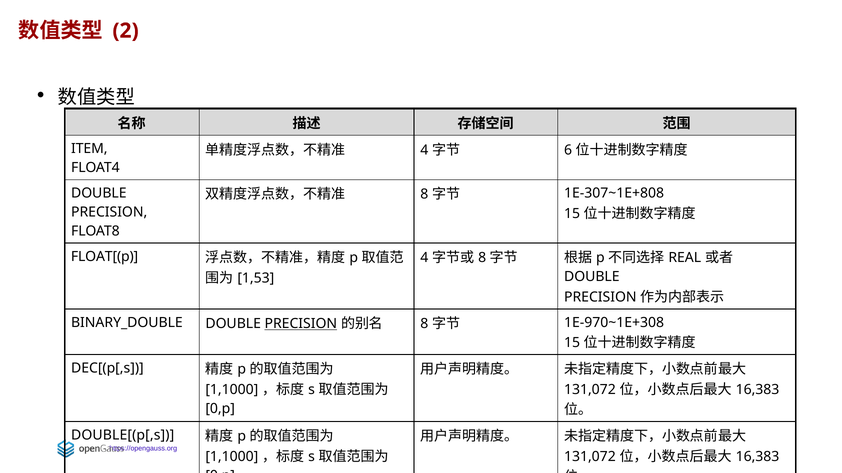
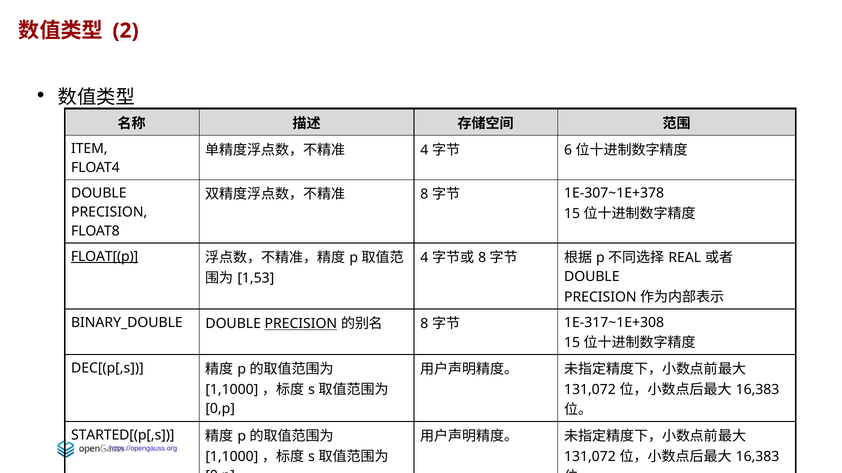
1E-307~1E+808: 1E-307~1E+808 -> 1E-307~1E+378 (614, 193)
FLOAT[(p underline: none -> present (105, 257)
1E-970~1E+308: 1E-970~1E+308 -> 1E-317~1E+308 (614, 323)
DOUBLE[(p[,s: DOUBLE[(p[,s -> STARTED[(p[,s (123, 436)
